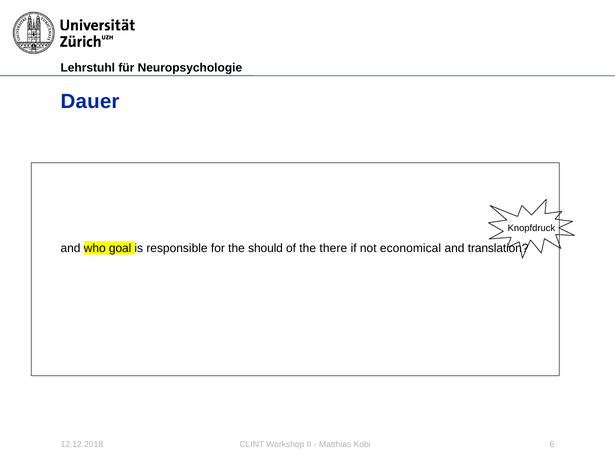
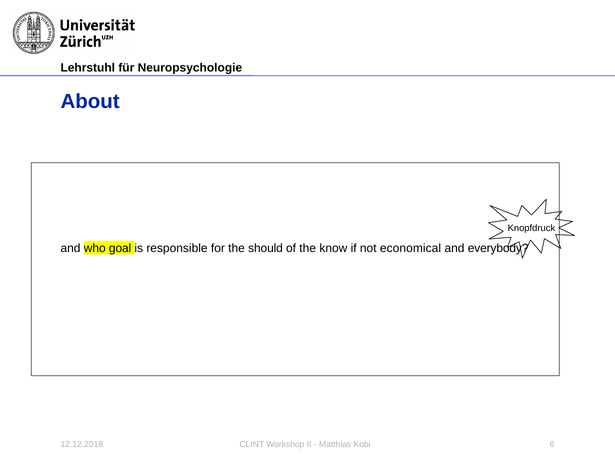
Dauer: Dauer -> About (90, 101)
there: there -> know (333, 248)
translation: translation -> everybody (498, 248)
